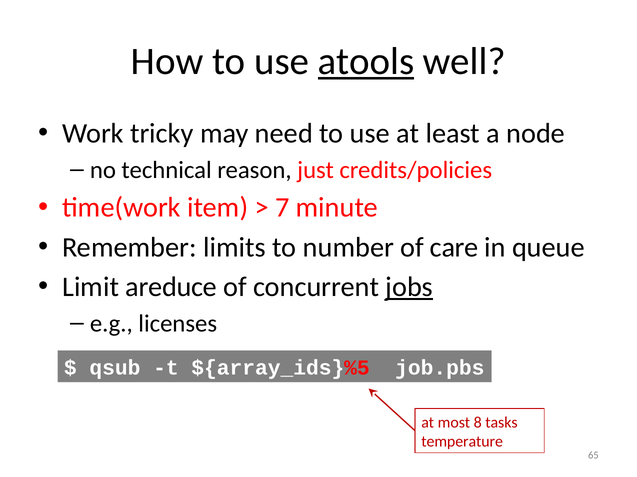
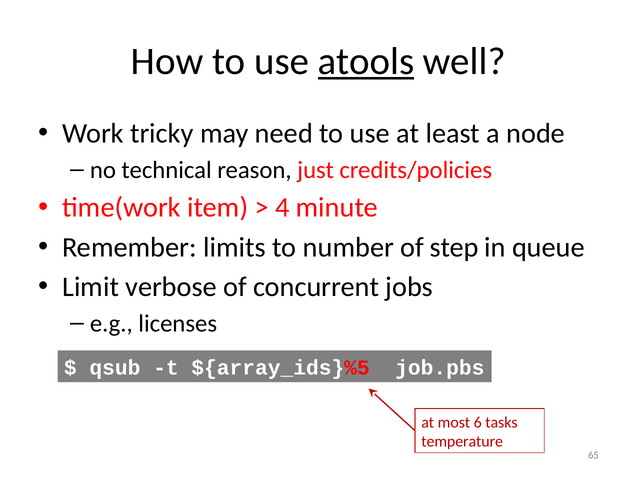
7: 7 -> 4 (282, 208)
care: care -> step (454, 248)
areduce: areduce -> verbose (171, 287)
jobs underline: present -> none (409, 287)
8: 8 -> 6 (478, 423)
